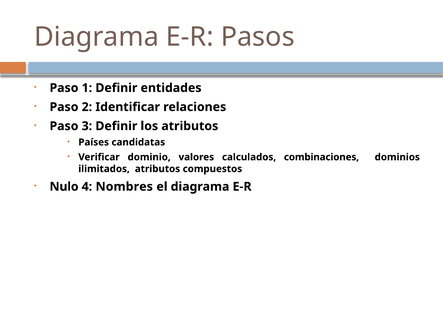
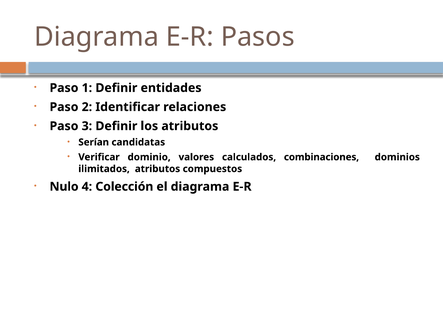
Países: Países -> Serían (94, 142)
Nombres: Nombres -> Colección (124, 187)
